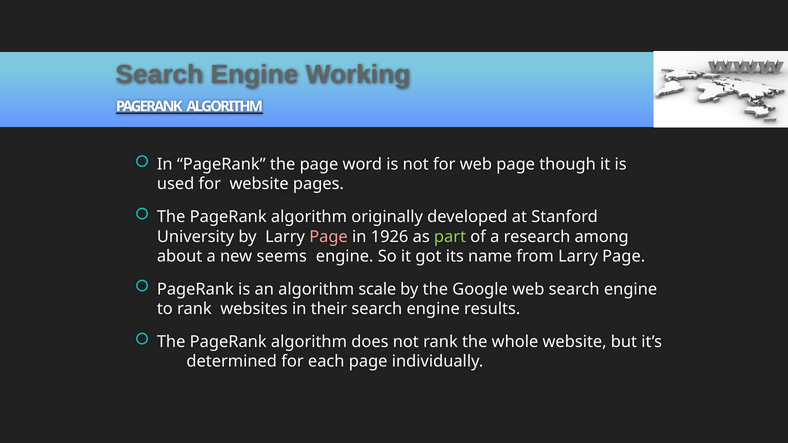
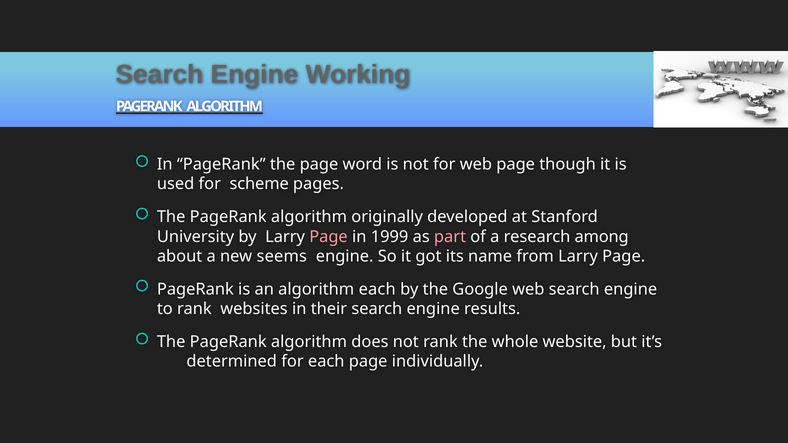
for website: website -> scheme (259, 184)
1926: 1926 -> 1999 (390, 237)
part colour: light green -> pink (450, 237)
algorithm scale: scale -> each (377, 289)
